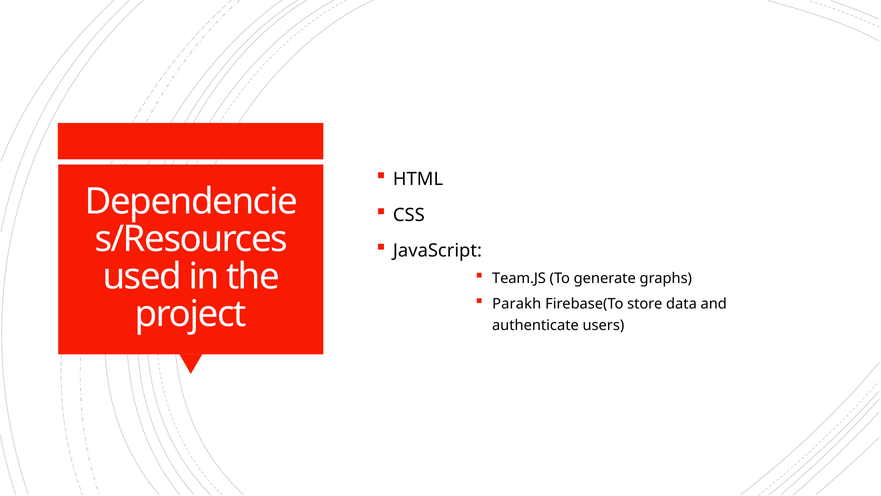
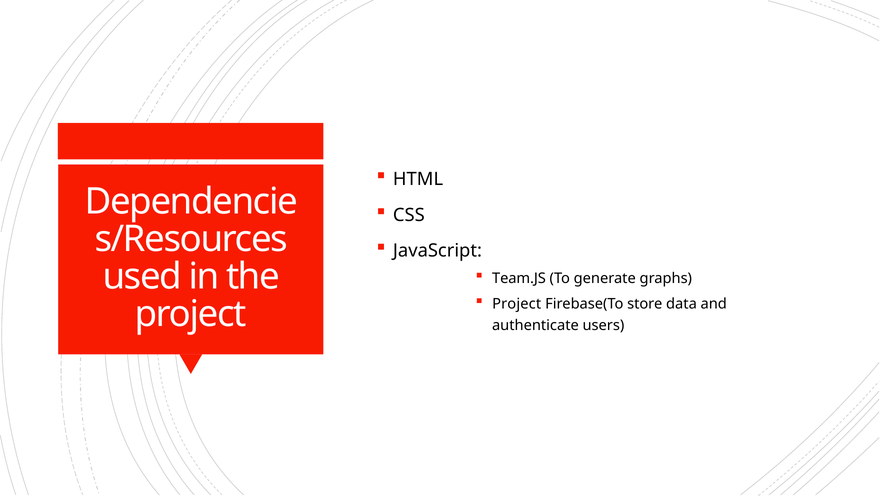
Parakh: Parakh -> Project (517, 304)
